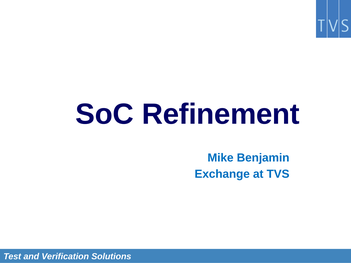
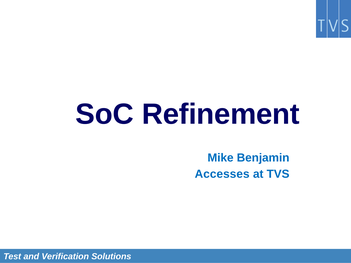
Exchange: Exchange -> Accesses (222, 174)
